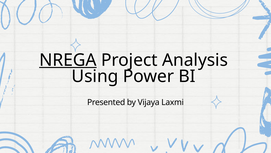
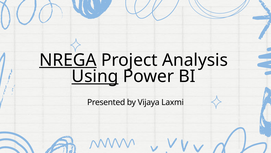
Using underline: none -> present (95, 76)
